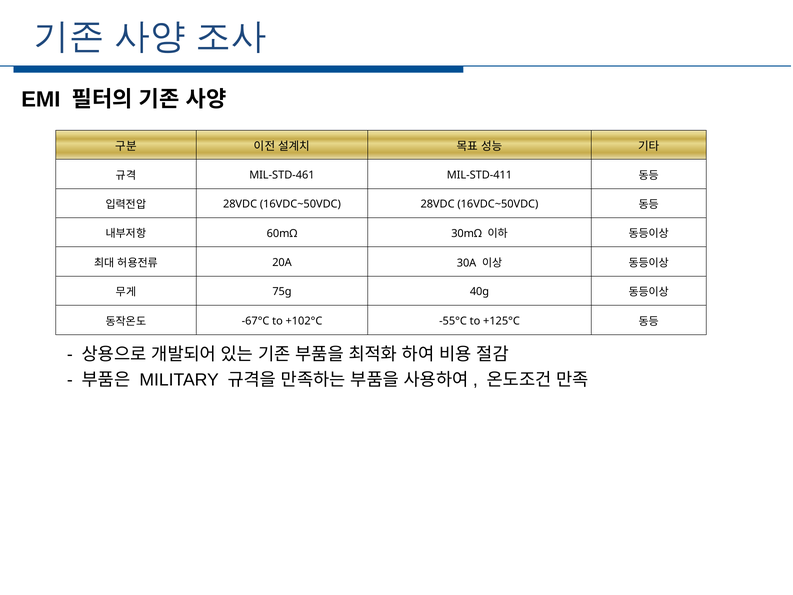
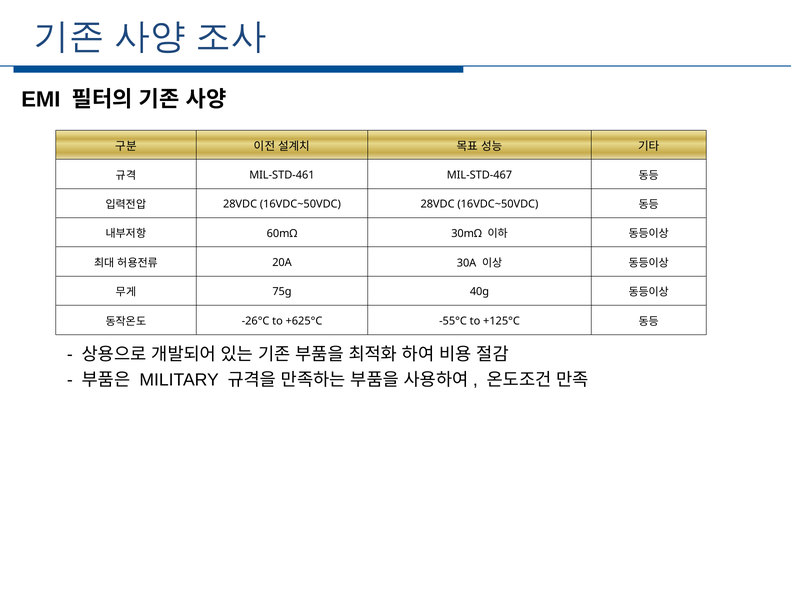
MIL-STD-411: MIL-STD-411 -> MIL-STD-467 (479, 175)
-67°C: -67°C -> -26°C (256, 321)
+102°C: +102°C -> +625°C (304, 321)
